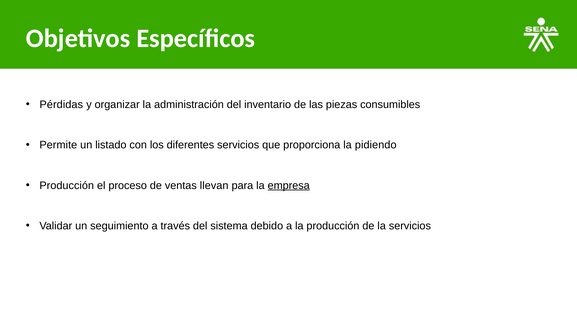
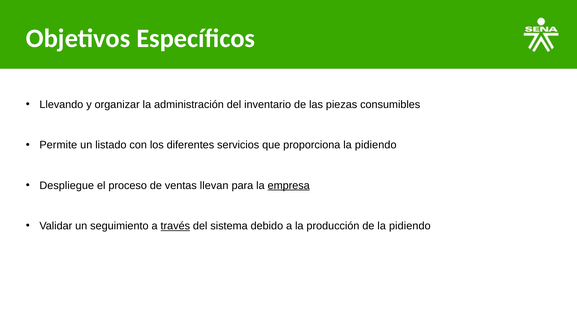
Pérdidas: Pérdidas -> Llevando (61, 104)
Producción: Producción -> Despliegue (67, 185)
través underline: none -> present (175, 226)
de la servicios: servicios -> pidiendo (410, 226)
